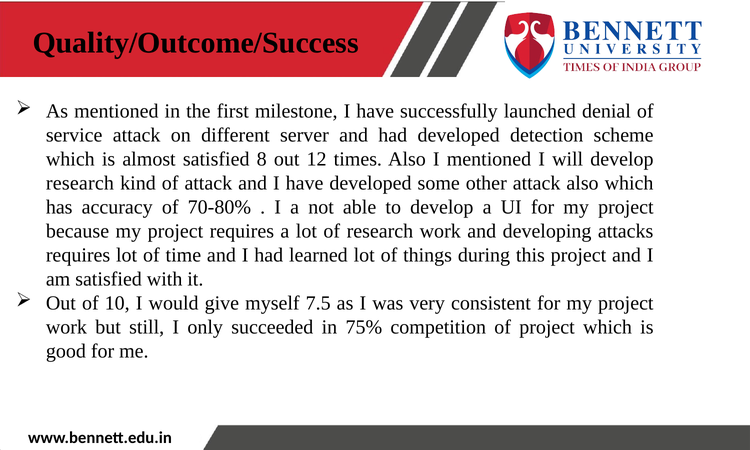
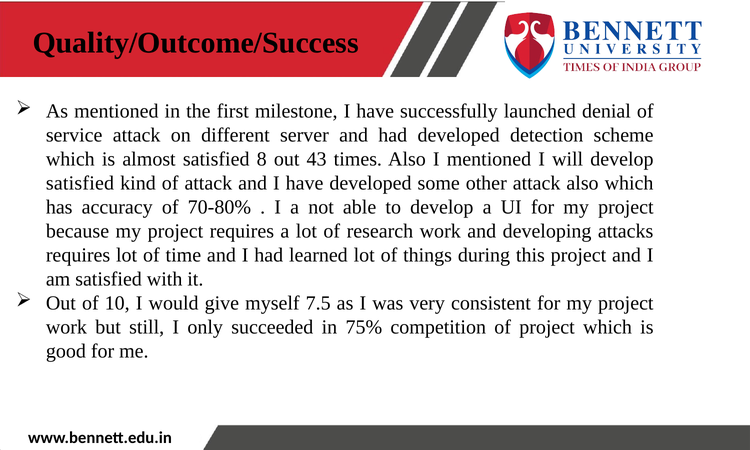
12: 12 -> 43 (317, 159)
research: research -> satisfied (80, 183)
